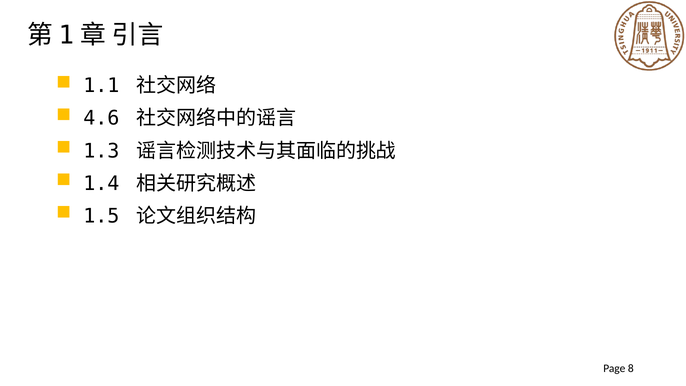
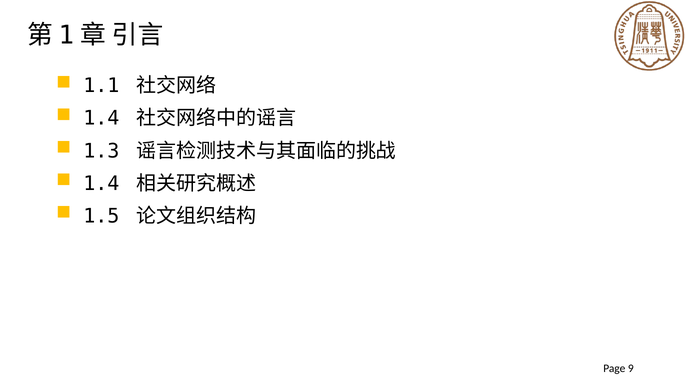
4.6: 4.6 -> 1.4 (101, 118)
8: 8 -> 9 (631, 369)
